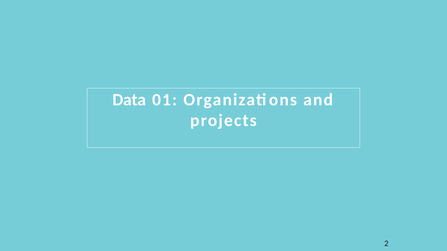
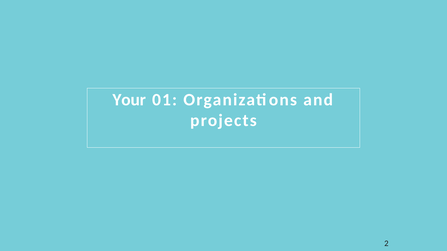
Data: Data -> Your (129, 100)
